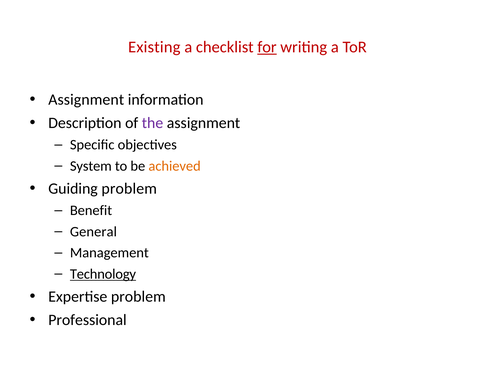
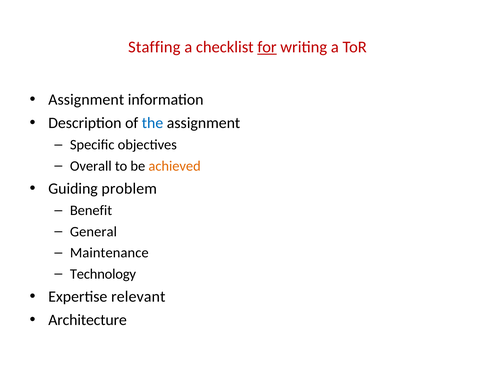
Existing: Existing -> Staffing (154, 47)
the colour: purple -> blue (153, 123)
System: System -> Overall (91, 166)
Management: Management -> Maintenance (109, 253)
Technology underline: present -> none (103, 274)
Expertise problem: problem -> relevant (138, 297)
Professional: Professional -> Architecture (88, 320)
